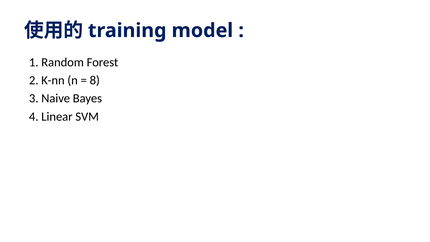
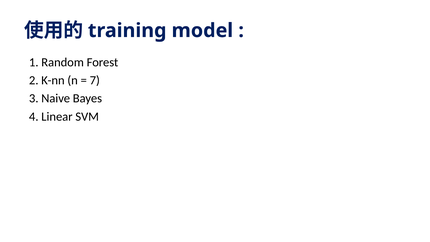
8: 8 -> 7 (95, 80)
